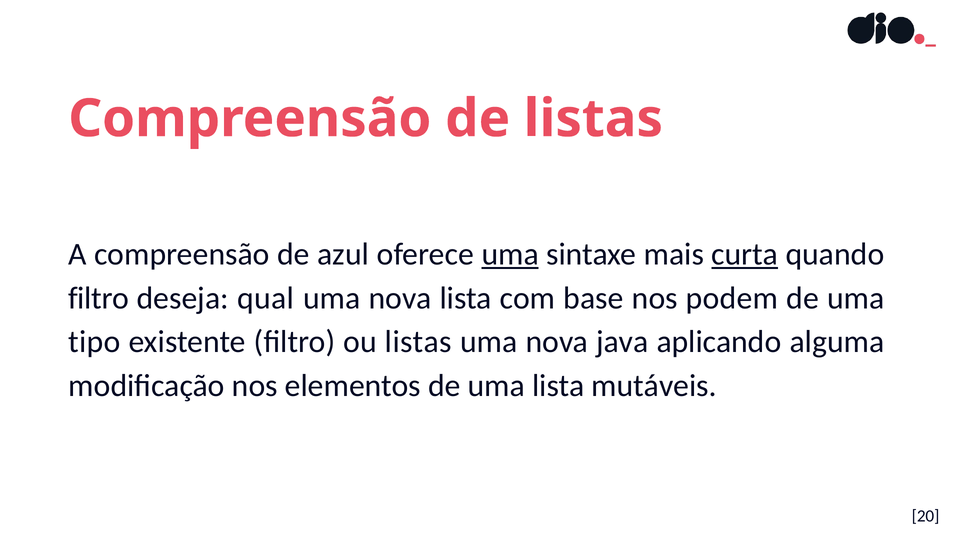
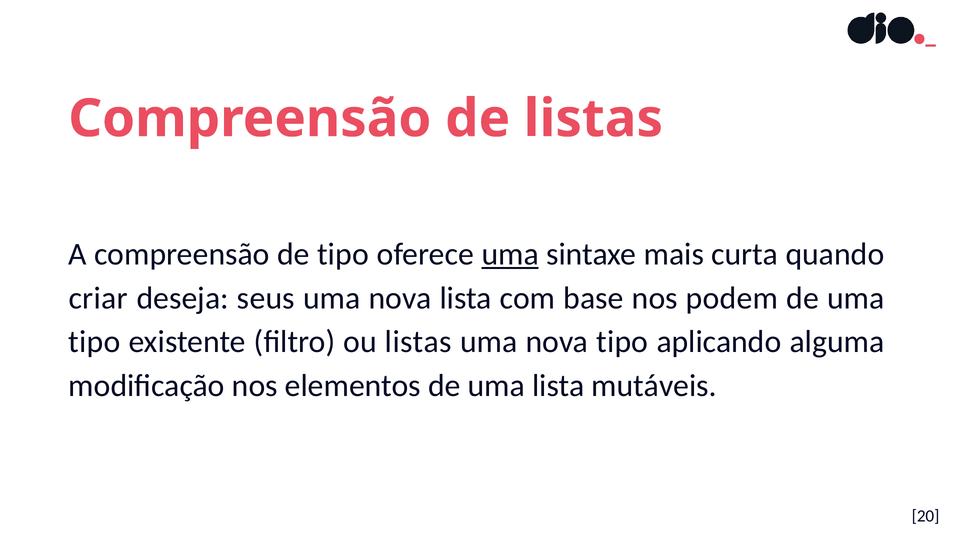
de azul: azul -> tipo (343, 254)
curta underline: present -> none (745, 254)
filtro: filtro -> criar (98, 298)
qual: qual -> seus (266, 298)
nova java: java -> tipo (622, 342)
